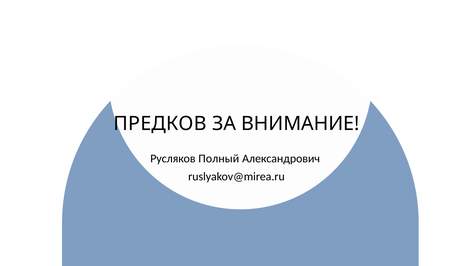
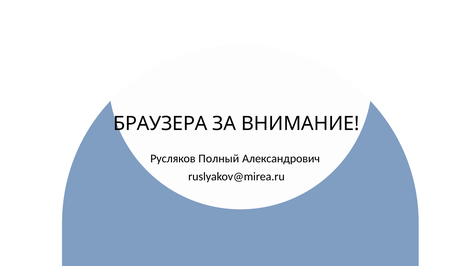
ПРЕДКОВ: ПРЕДКОВ -> БРАУЗЕРА (160, 124)
